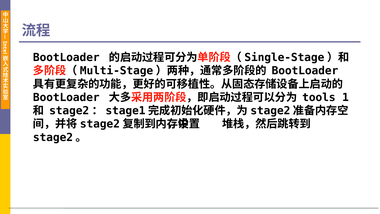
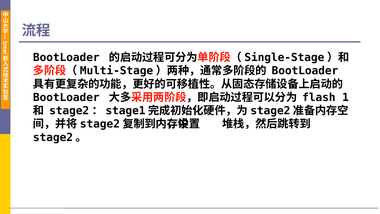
tools: tools -> flash (319, 97)
